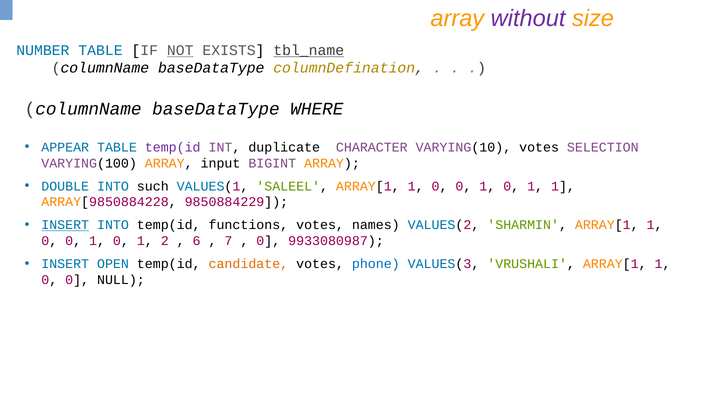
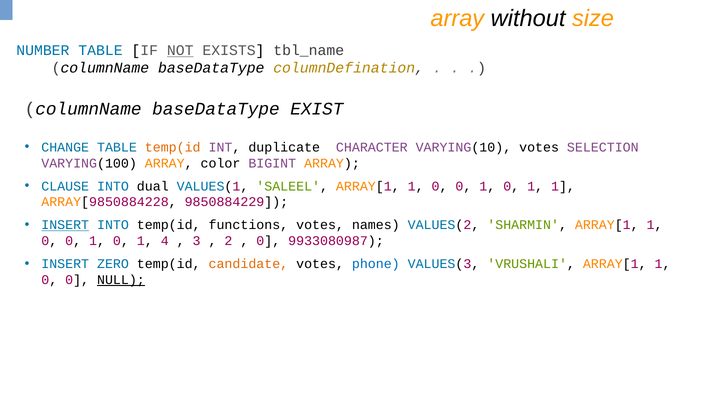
without colour: purple -> black (528, 18)
tbl_name underline: present -> none (309, 50)
WHERE: WHERE -> EXIST (317, 109)
APPEAR: APPEAR -> CHANGE (65, 147)
temp(id colour: purple -> orange (173, 147)
input: input -> color (220, 163)
DOUBLE: DOUBLE -> CLAUSE (65, 186)
such: such -> dual (153, 186)
2: 2 -> 4 (165, 241)
6: 6 -> 3 (197, 241)
7: 7 -> 2 (228, 241)
OPEN: OPEN -> ZERO (113, 264)
NULL underline: none -> present (121, 280)
